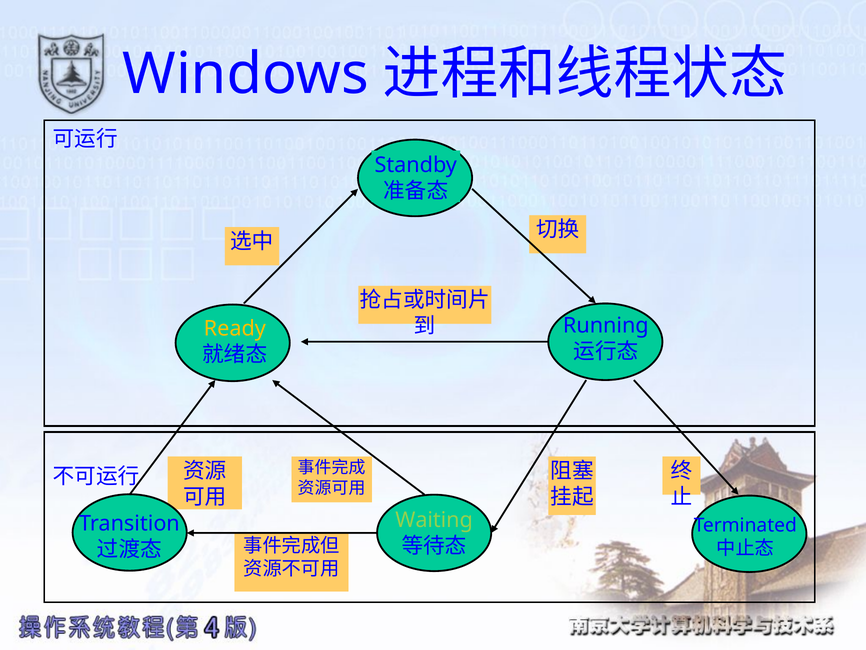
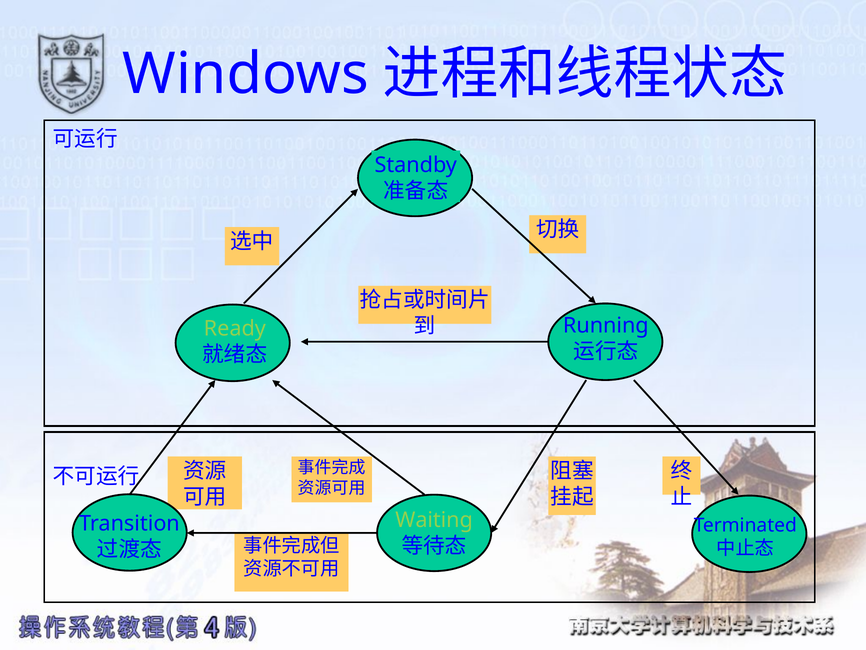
Ready colour: yellow -> light green (235, 329)
